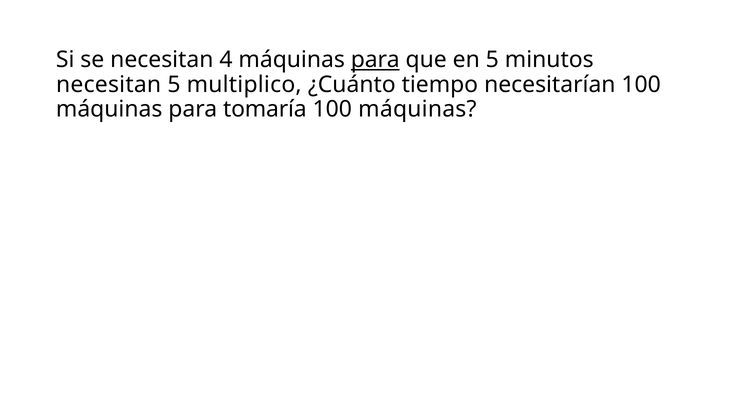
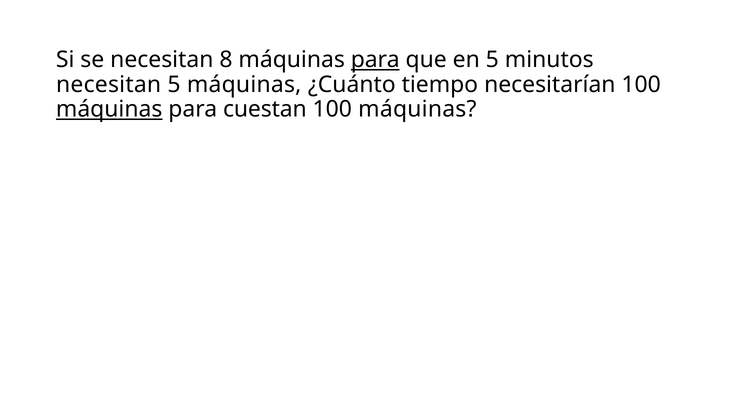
4: 4 -> 8 (226, 60)
5 multiplico: multiplico -> máquinas (244, 84)
máquinas underline: none -> present (109, 109)
tomaría: tomaría -> cuestan (265, 109)
